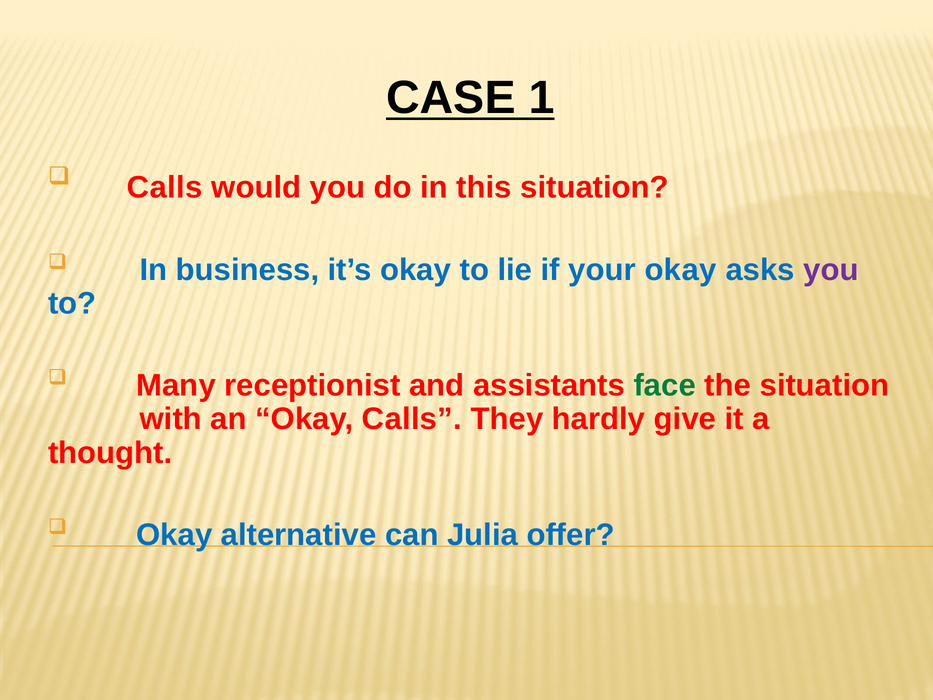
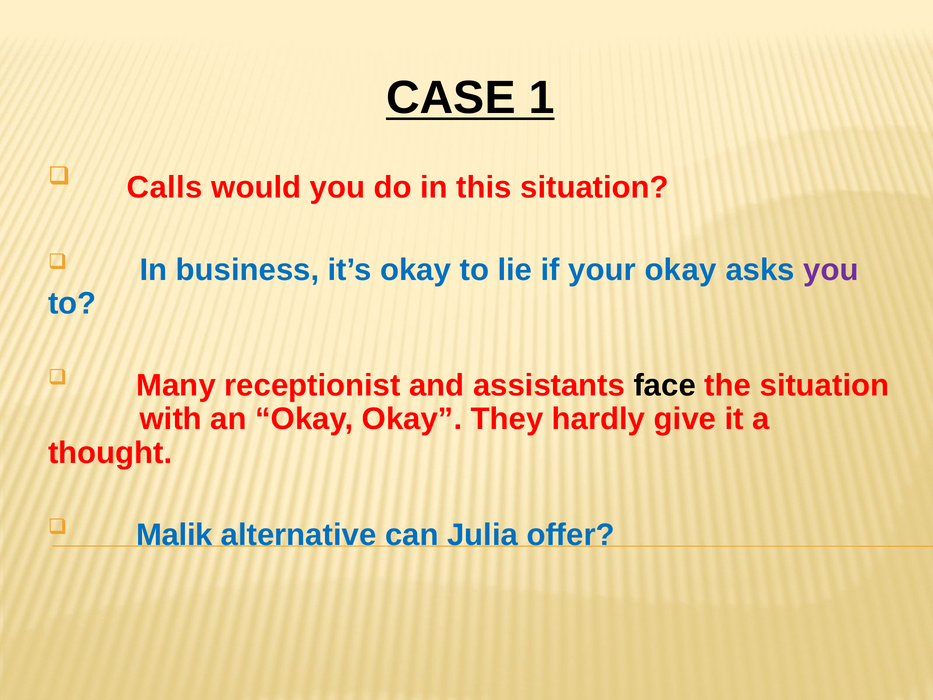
face colour: green -> black (665, 385)
Okay Calls: Calls -> Okay (412, 419)
Okay: Okay -> Malik (174, 535)
